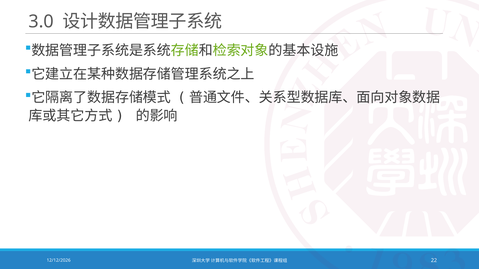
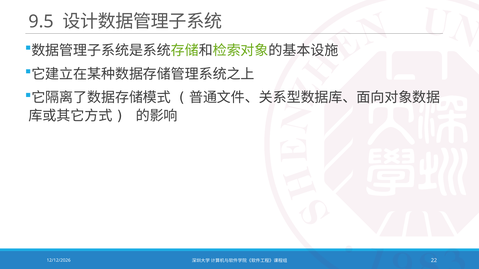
3.0: 3.0 -> 9.5 (41, 22)
